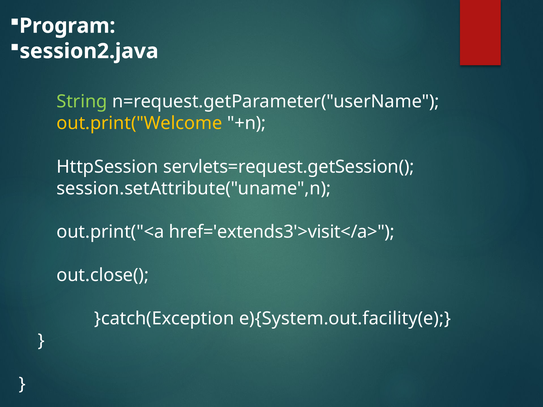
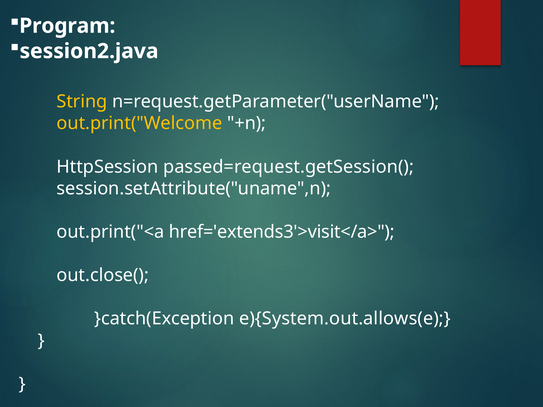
String colour: light green -> yellow (82, 102)
servlets=request.getSession(: servlets=request.getSession( -> passed=request.getSession( (289, 167)
e){System.out.facility(e: e){System.out.facility(e -> e){System.out.allows(e (345, 319)
